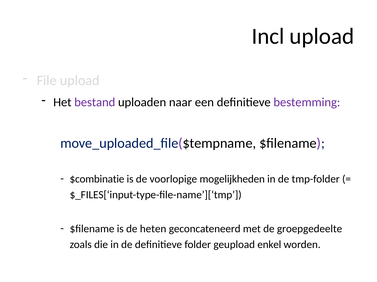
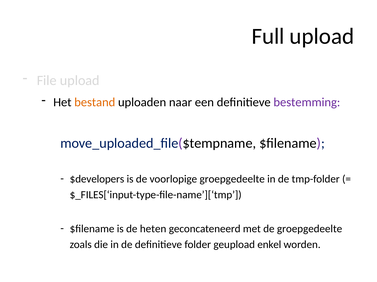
Incl: Incl -> Full (268, 36)
bestand colour: purple -> orange (95, 103)
$combinatie: $combinatie -> $developers (97, 179)
voorlopige mogelijkheden: mogelijkheden -> groepgedeelte (232, 179)
